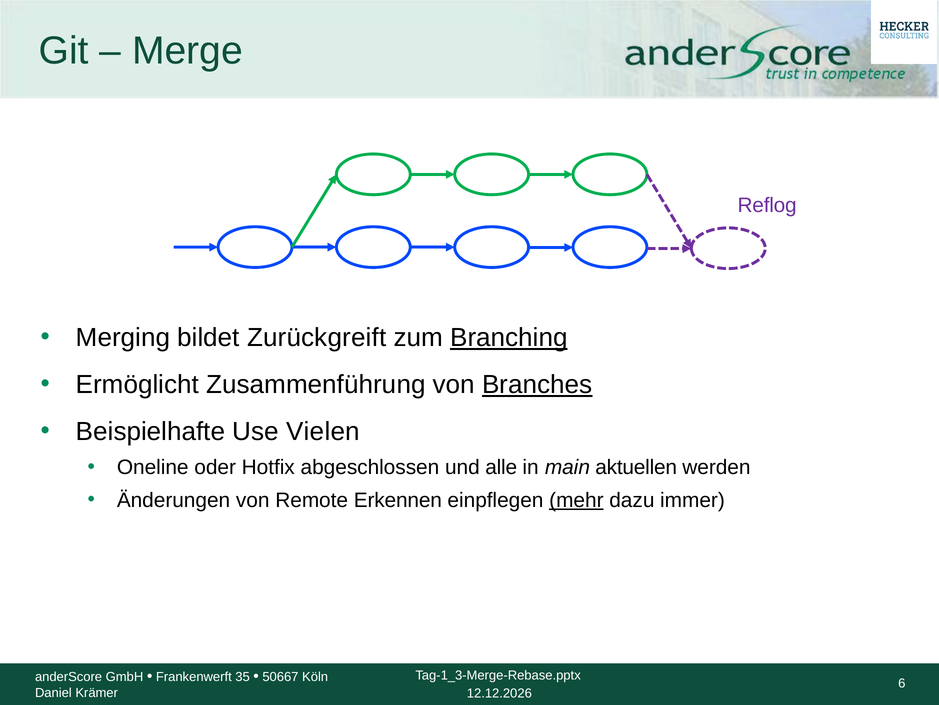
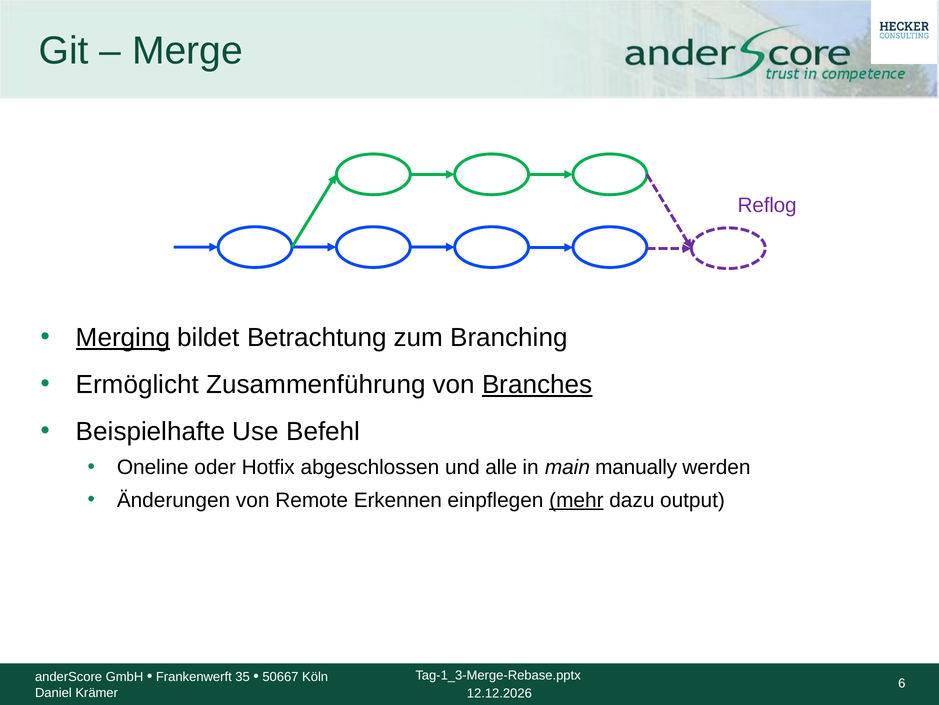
Merging underline: none -> present (123, 337)
Zurückgreift: Zurückgreift -> Betrachtung (317, 337)
Branching underline: present -> none (509, 337)
Vielen: Vielen -> Befehl (323, 431)
aktuellen: aktuellen -> manually (636, 467)
immer: immer -> output (692, 500)
